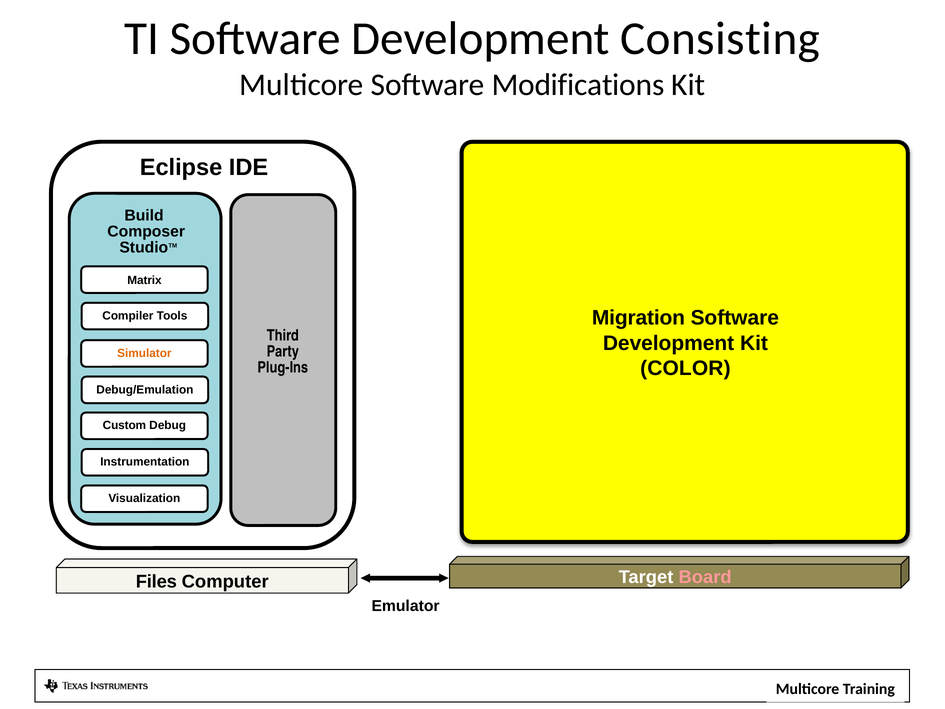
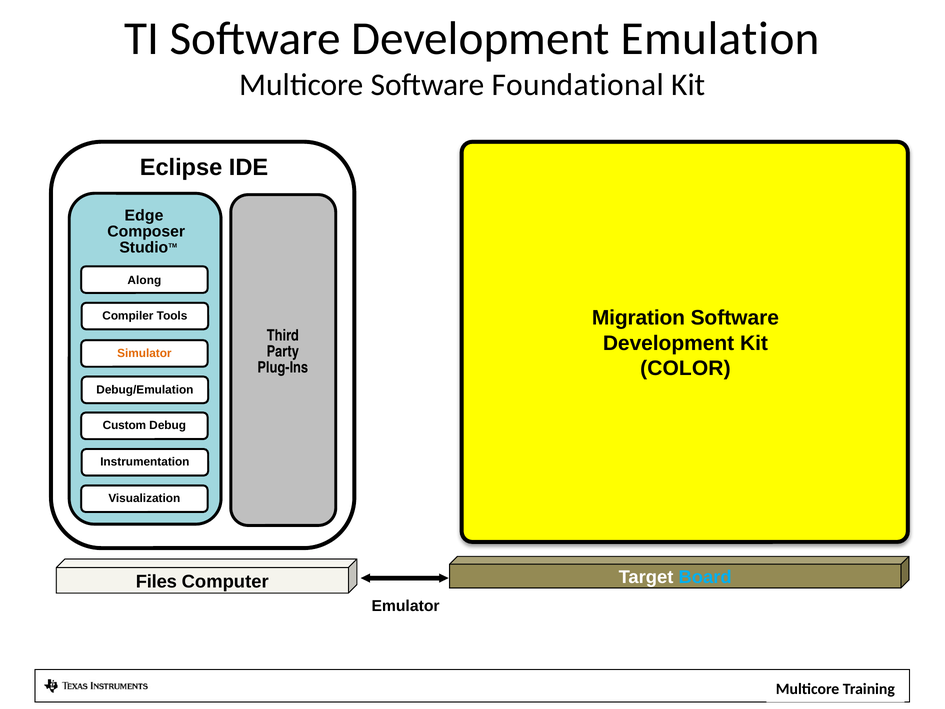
Consisting: Consisting -> Emulation (720, 39)
Modifications: Modifications -> Foundational (578, 85)
Build: Build -> Edge (144, 216)
Matrix: Matrix -> Along (144, 280)
Board colour: pink -> light blue (705, 577)
